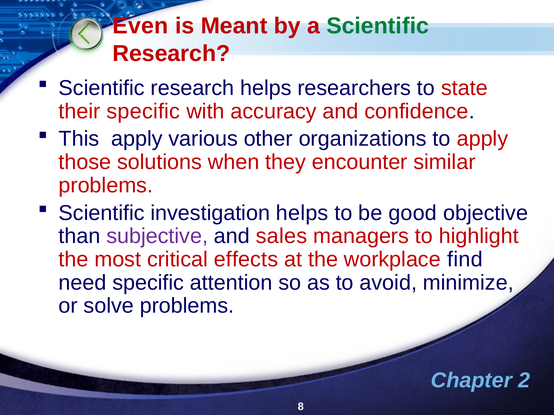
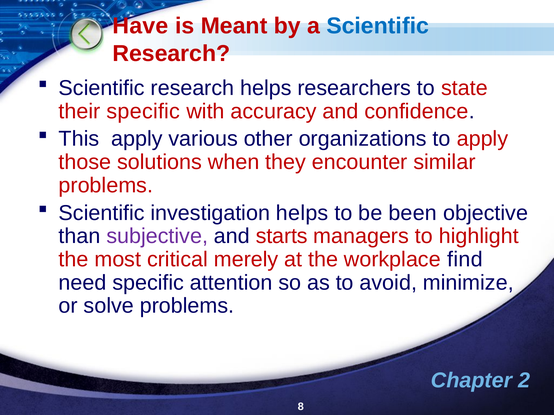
Even: Even -> Have (140, 26)
Scientific colour: green -> blue (378, 26)
good: good -> been (413, 213)
sales: sales -> starts (282, 236)
effects: effects -> merely (246, 260)
